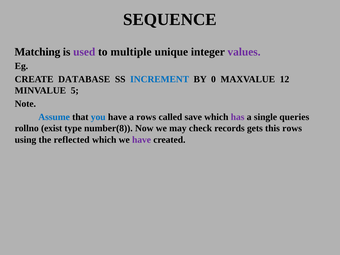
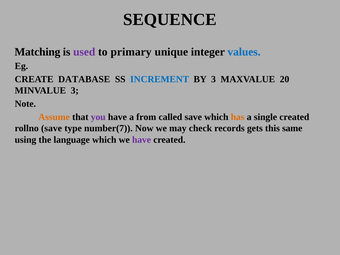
multiple: multiple -> primary (131, 52)
values colour: purple -> blue (244, 52)
BY 0: 0 -> 3 (213, 79)
12: 12 -> 20 (285, 79)
MINVALUE 5: 5 -> 3 (75, 91)
Assume colour: blue -> orange (54, 117)
you colour: blue -> purple (98, 117)
a rows: rows -> from (146, 117)
has colour: purple -> orange (238, 117)
single queries: queries -> created (294, 117)
rollno exist: exist -> save (52, 128)
number(8: number(8 -> number(7 (108, 128)
this rows: rows -> same (292, 128)
reflected: reflected -> language (72, 140)
